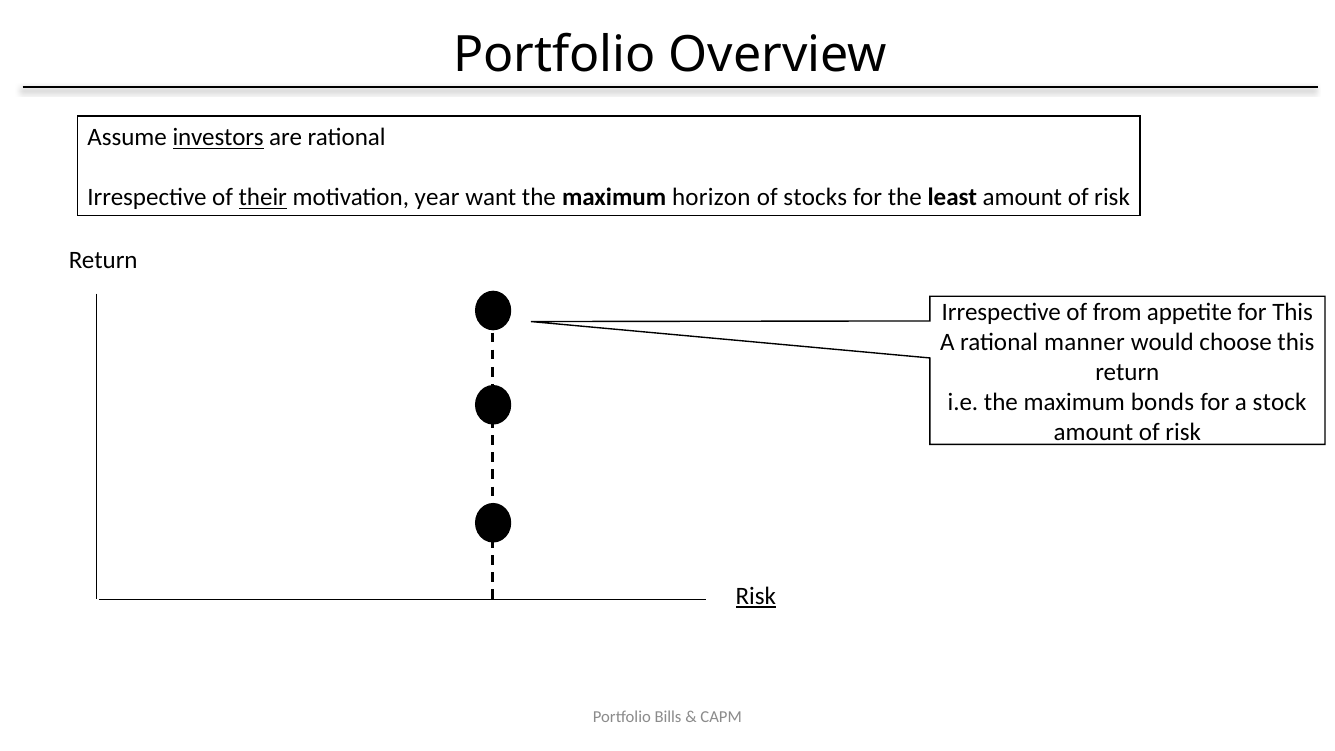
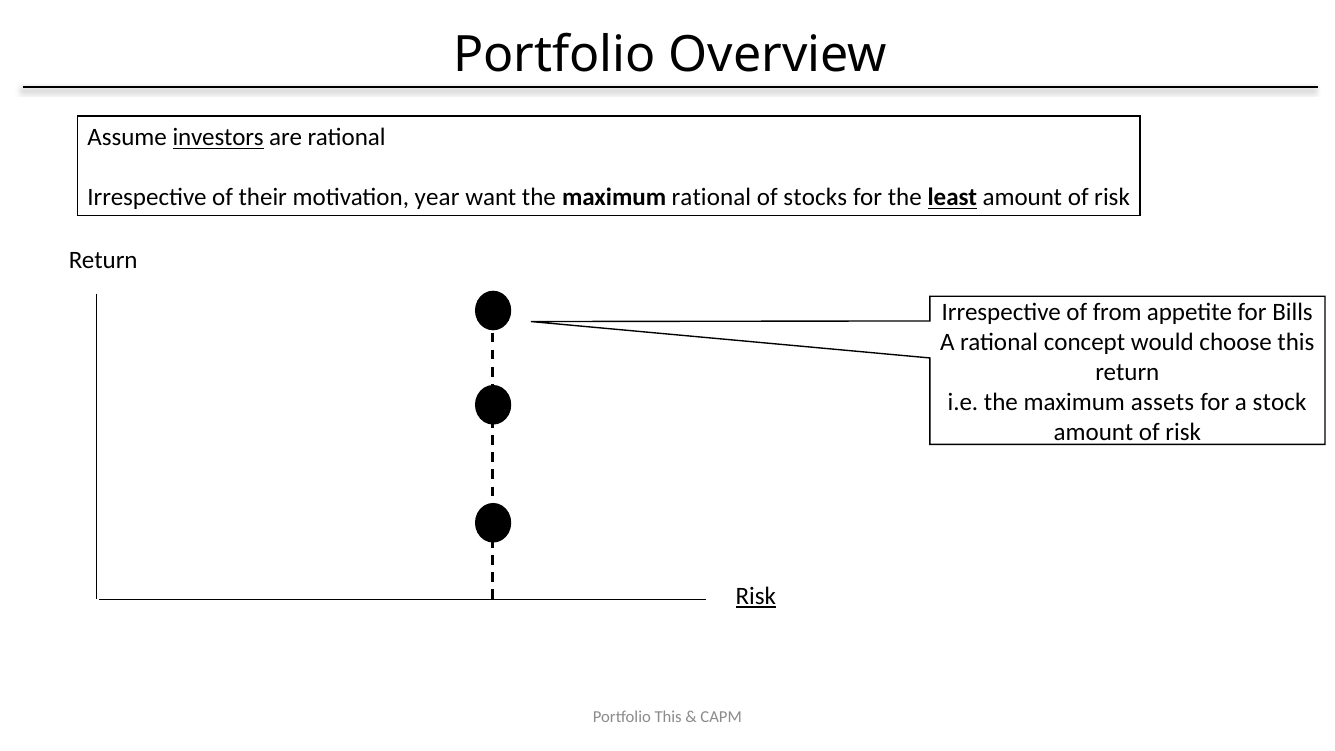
their underline: present -> none (263, 198)
maximum horizon: horizon -> rational (711, 198)
least underline: none -> present (952, 198)
for This: This -> Bills (1293, 312)
manner: manner -> concept (1085, 342)
bonds: bonds -> assets (1162, 402)
Portfolio Bills: Bills -> This (668, 717)
